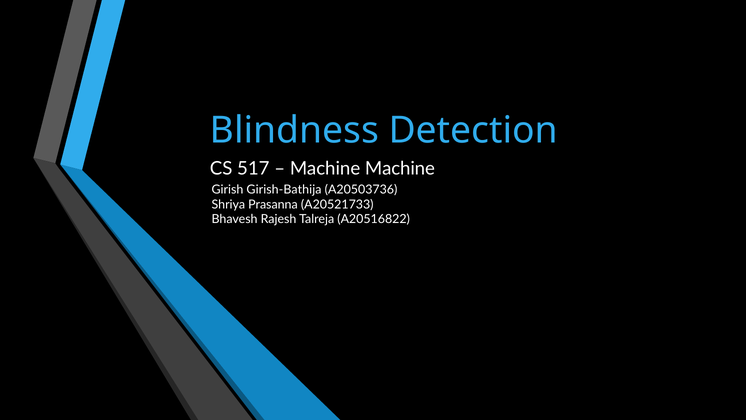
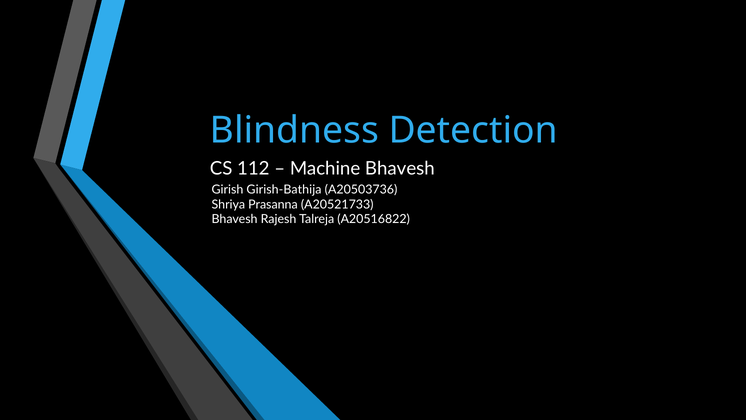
517: 517 -> 112 (253, 168)
Machine Machine: Machine -> Bhavesh (400, 168)
